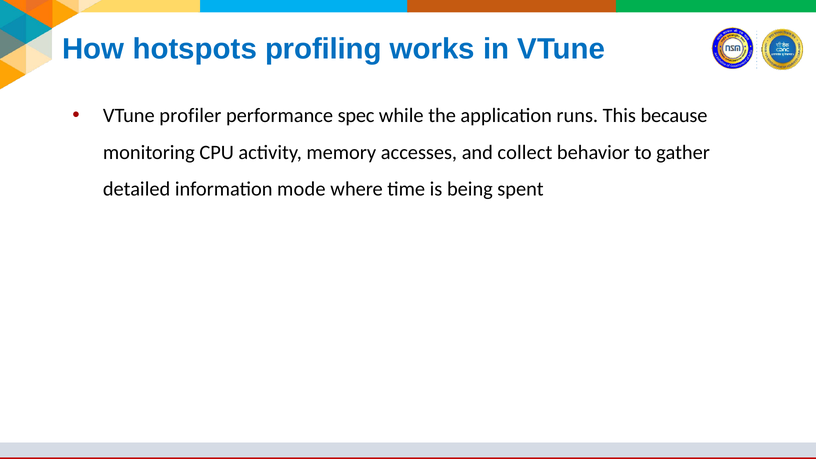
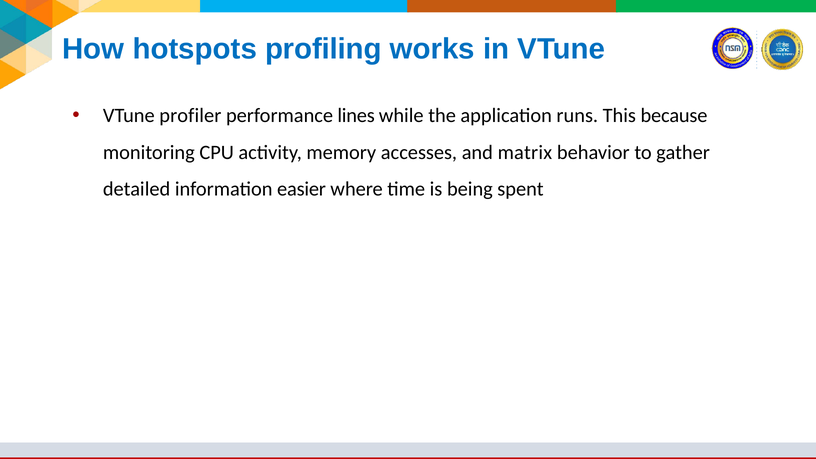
spec: spec -> lines (356, 116)
collect: collect -> matrix (525, 152)
mode: mode -> easier (302, 189)
